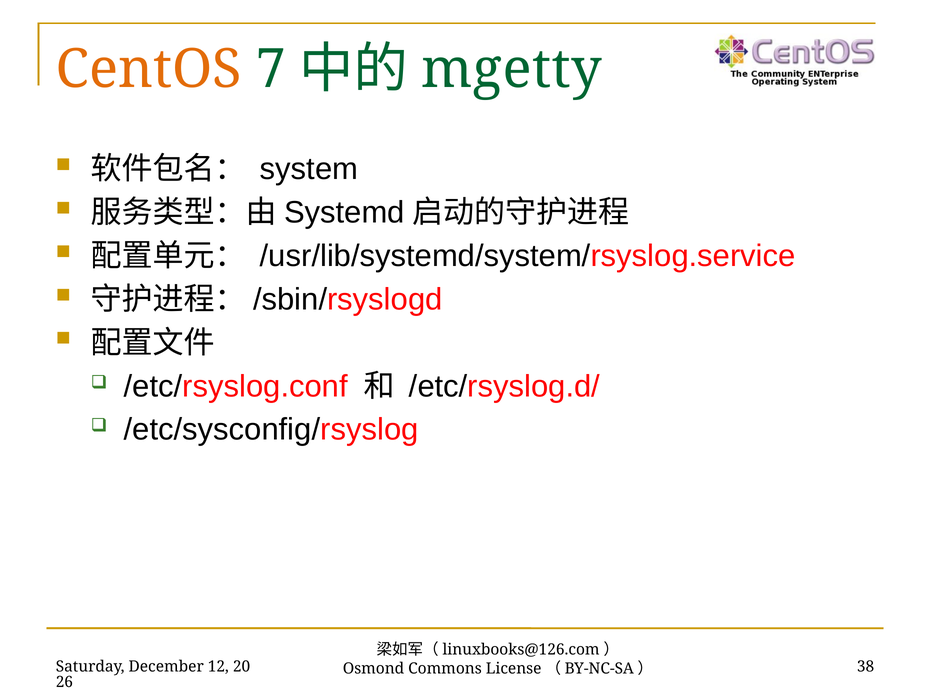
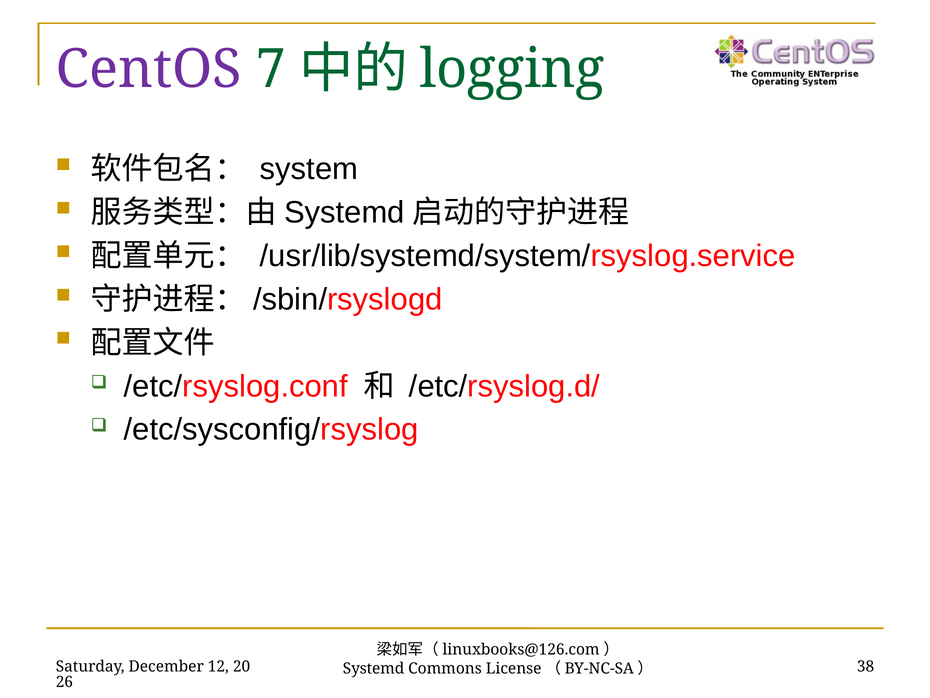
CentOS colour: orange -> purple (149, 69)
mgetty: mgetty -> logging (512, 69)
Osmond: Osmond -> Systemd (374, 668)
